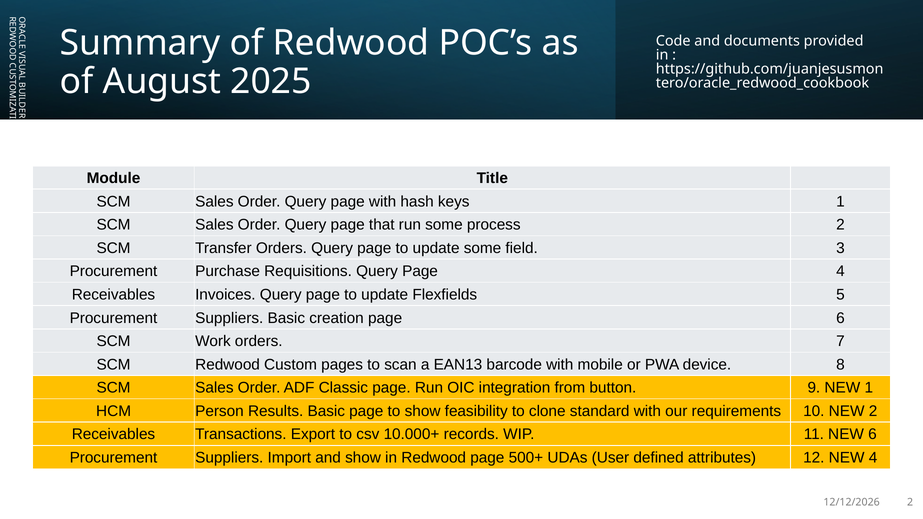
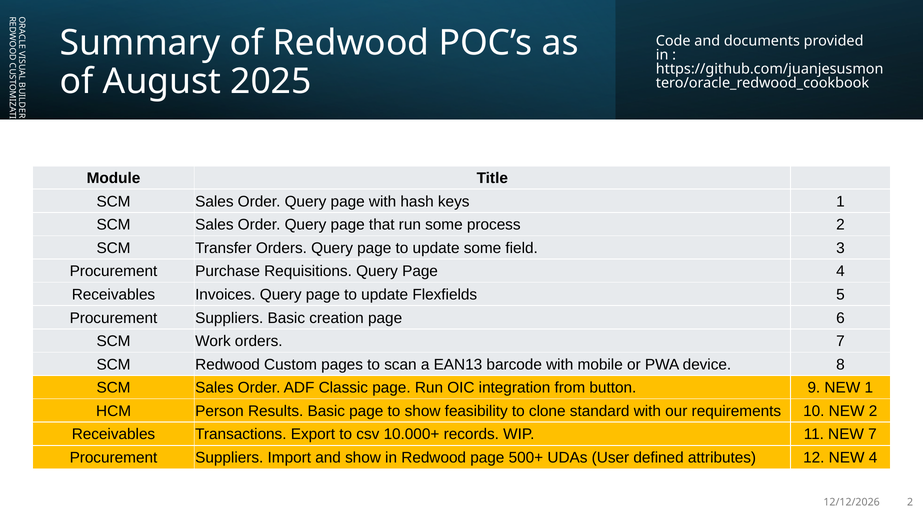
NEW 6: 6 -> 7 (872, 435)
